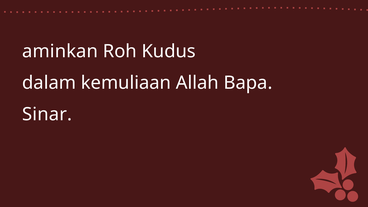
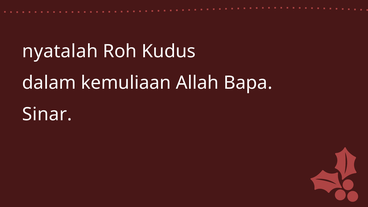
aminkan: aminkan -> nyatalah (60, 51)
